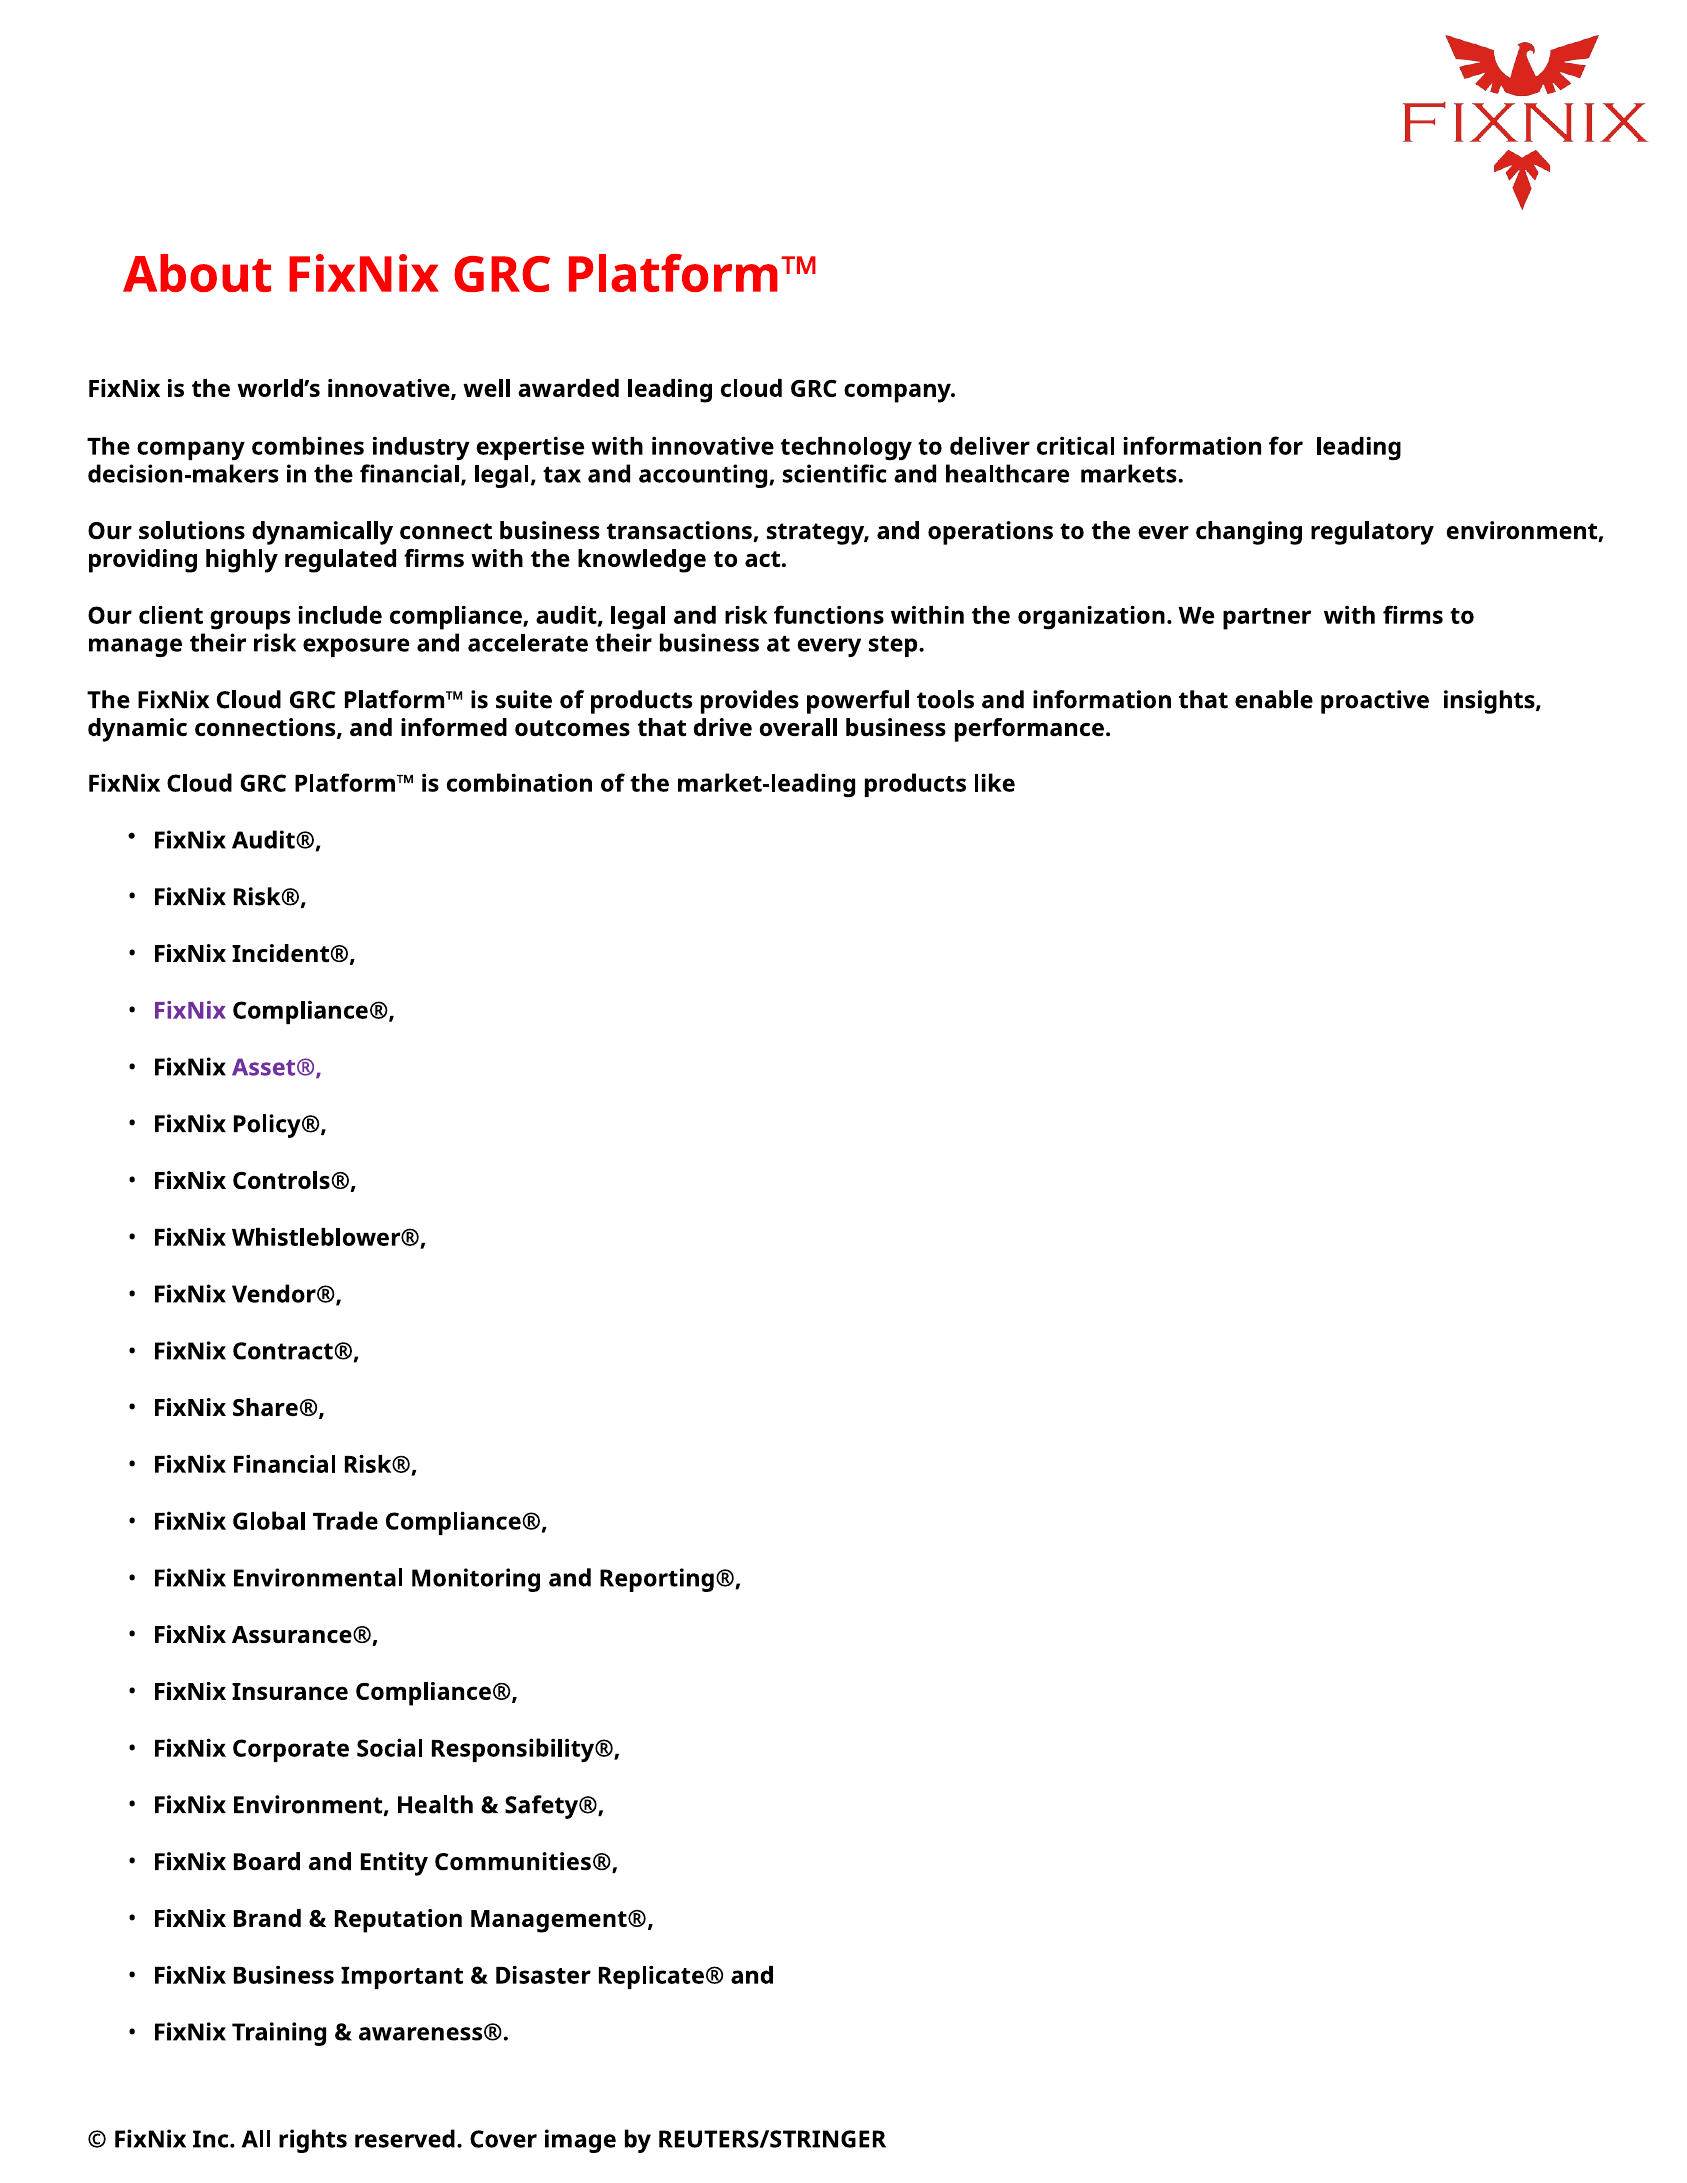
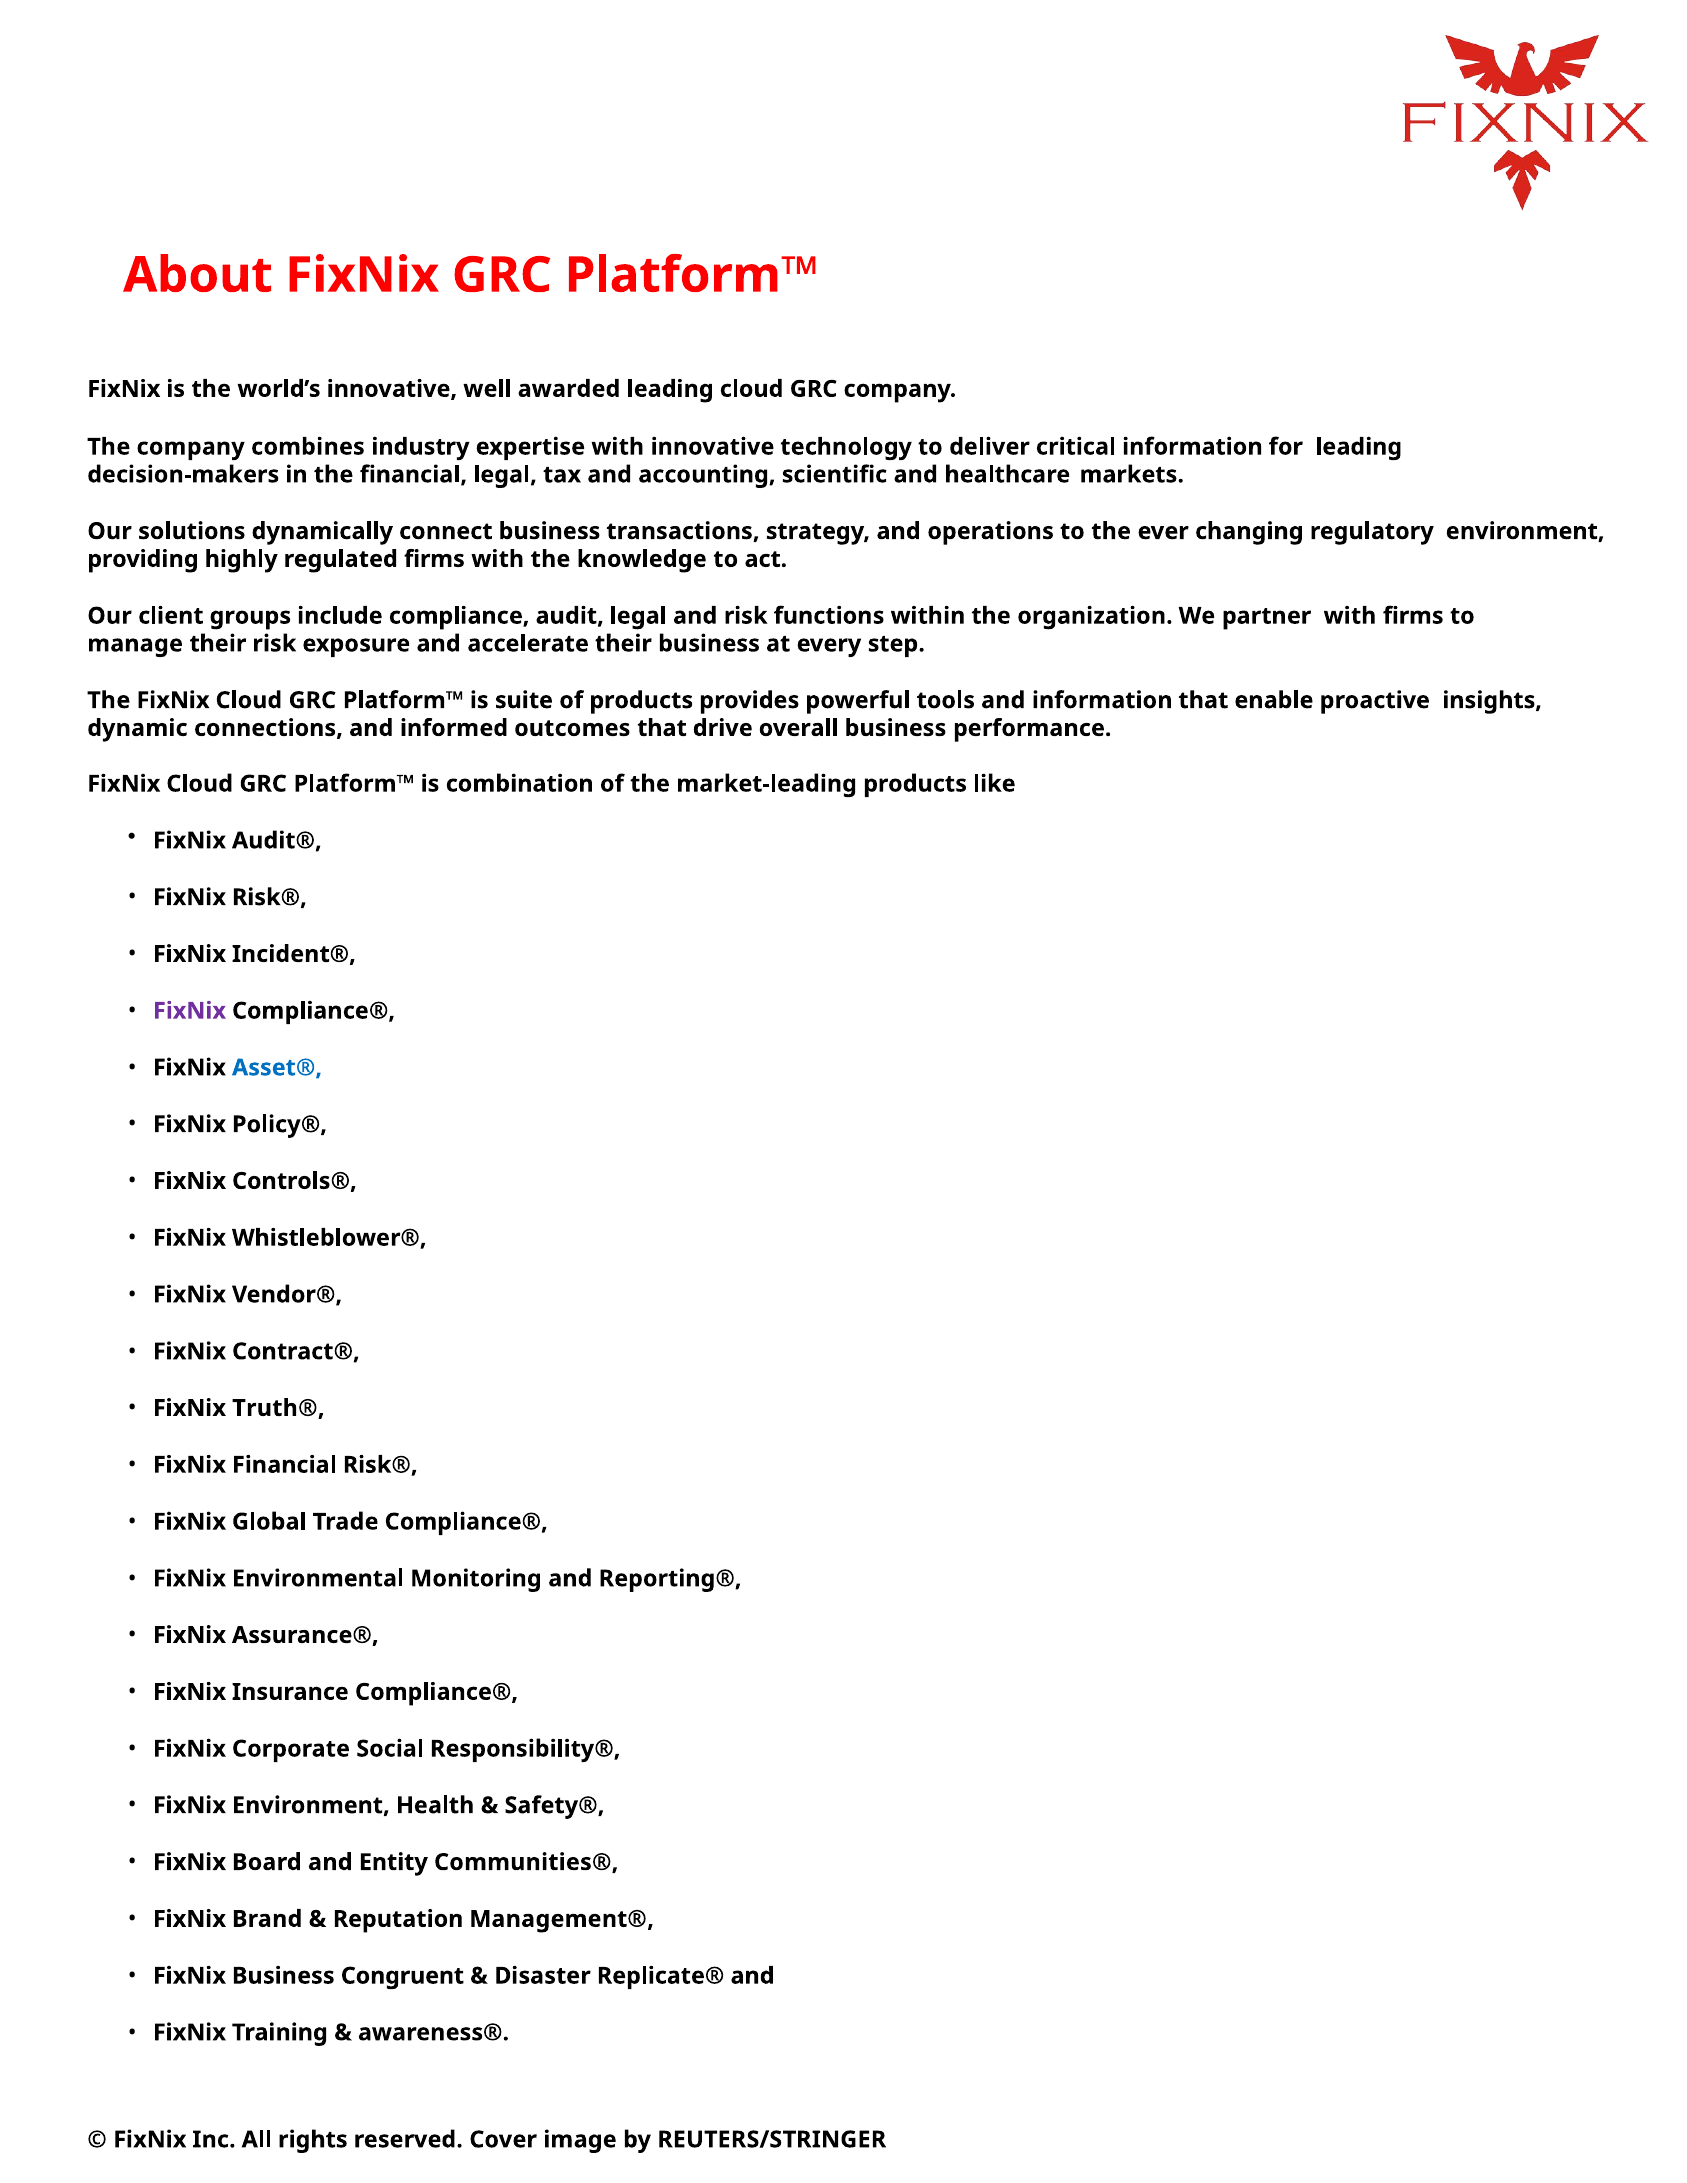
Asset® colour: purple -> blue (277, 1068)
Share®: Share® -> Truth® (278, 1408)
Important: Important -> Congruent (402, 1976)
